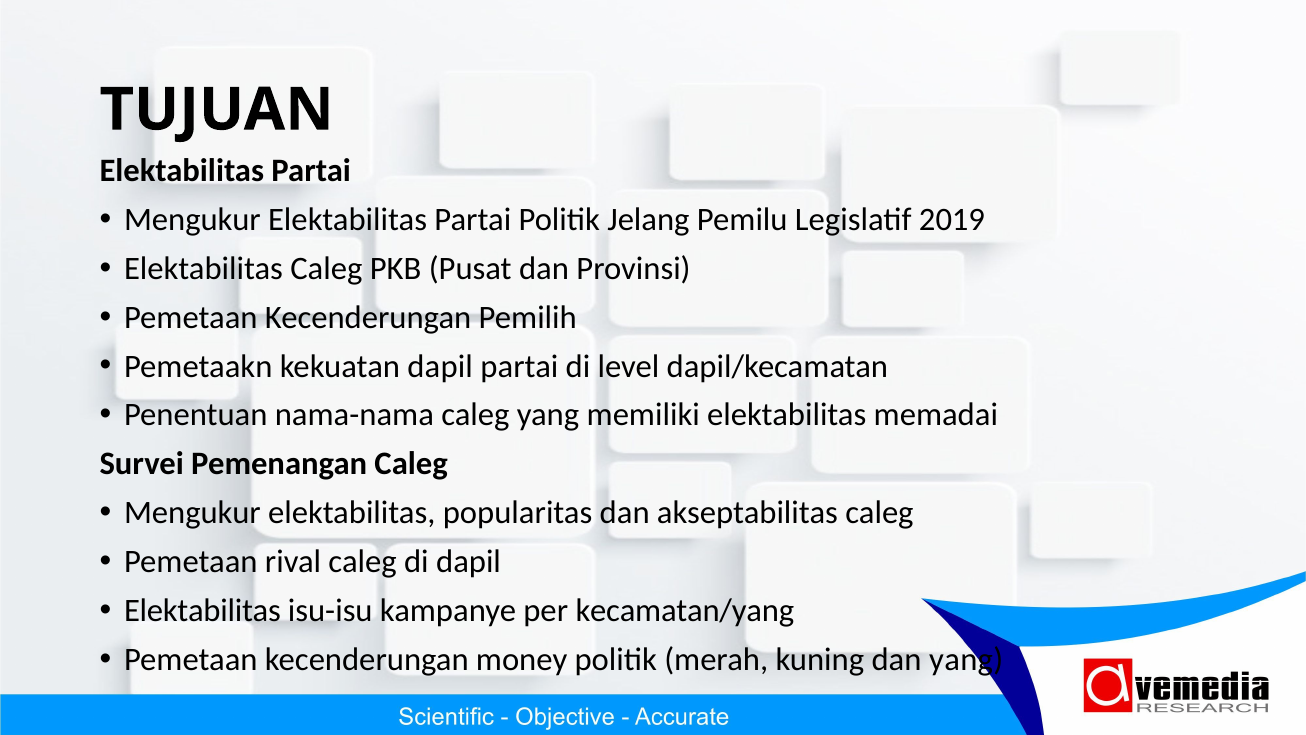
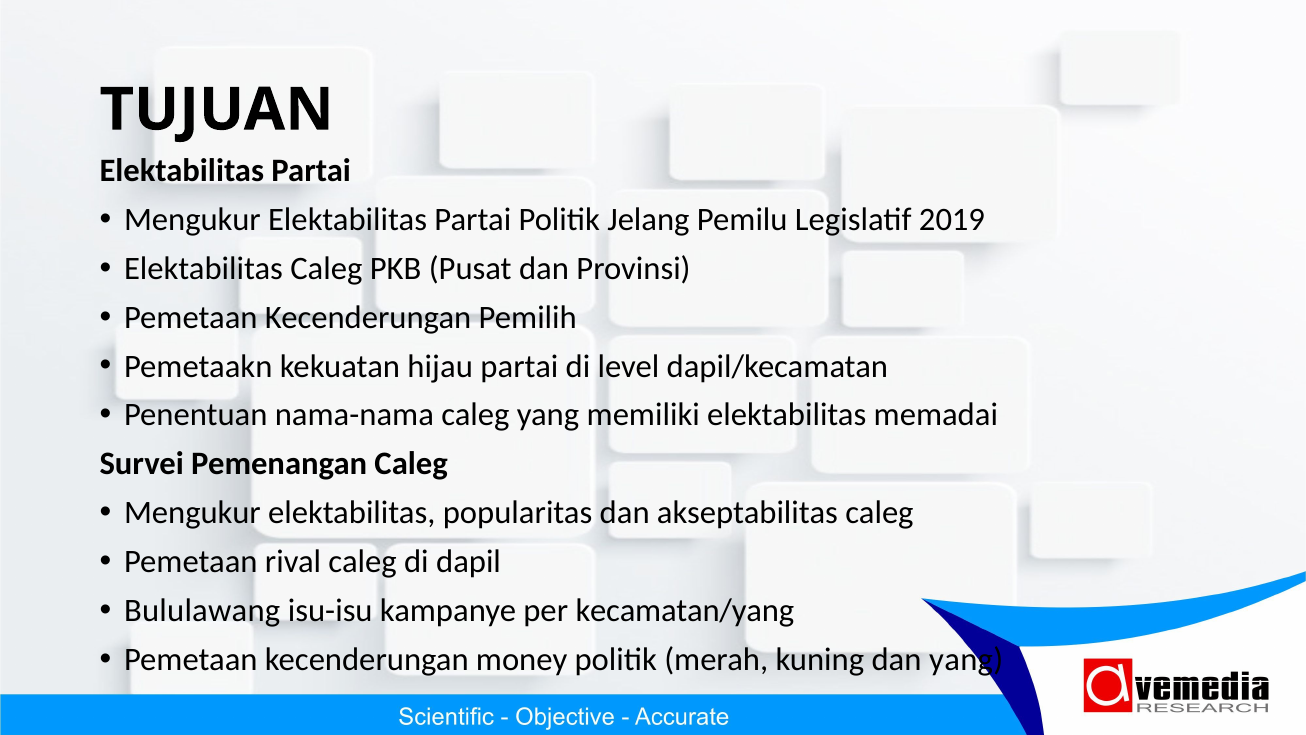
kekuatan dapil: dapil -> hijau (440, 366)
Elektabilitas: Elektabilitas -> Bululawang (202, 610)
